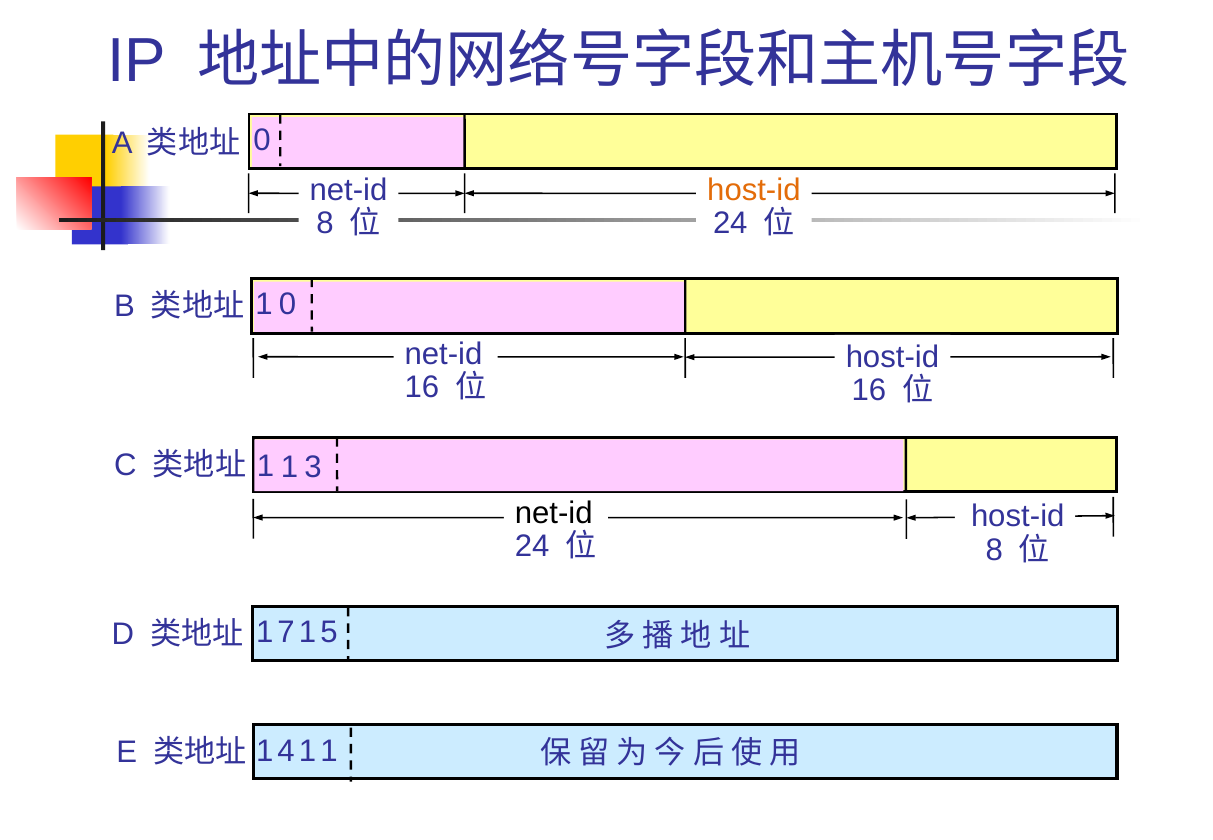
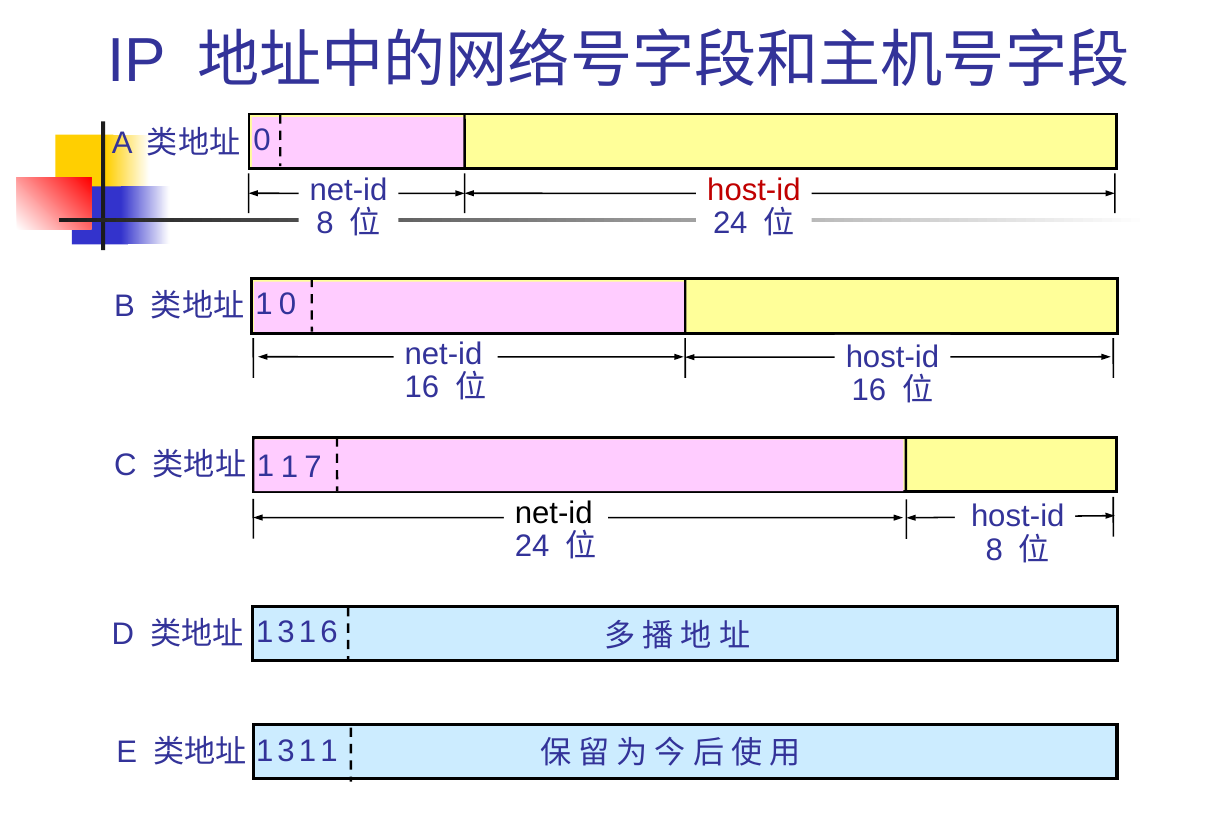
host-id colour: orange -> red (754, 190)
3: 3 -> 7 (313, 467)
7: 7 -> 3 (286, 632)
5: 5 -> 6 (329, 632)
4: 4 -> 3 (286, 751)
